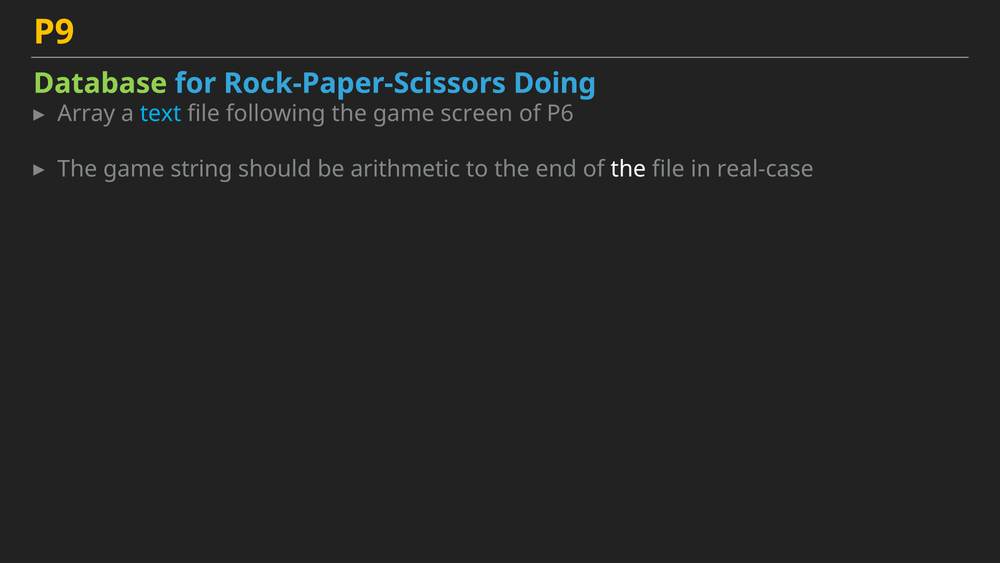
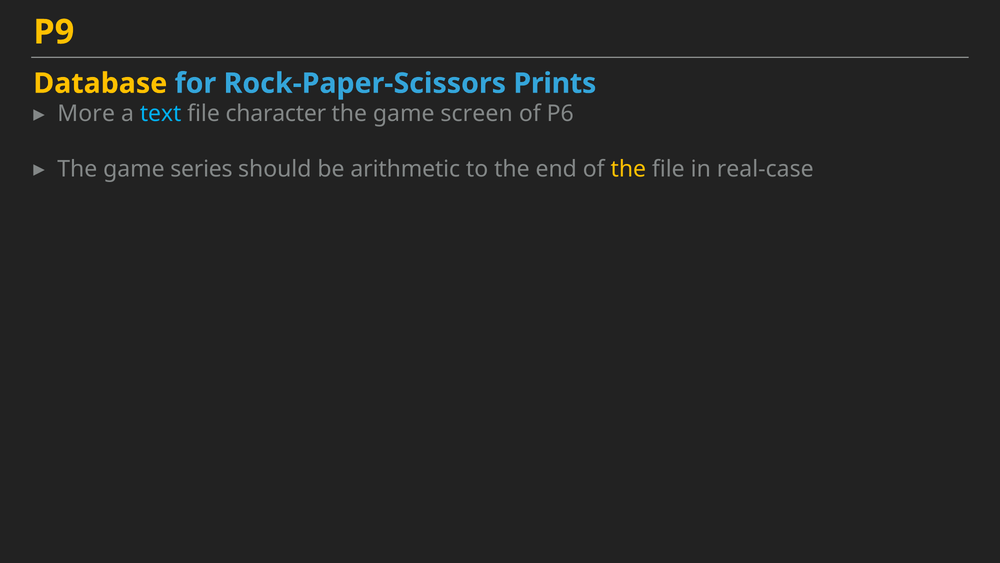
Database colour: light green -> yellow (100, 83)
Doing: Doing -> Prints (555, 83)
Array: Array -> More (86, 114)
following: following -> character (276, 114)
string: string -> series (201, 169)
the colour: white -> yellow (628, 169)
